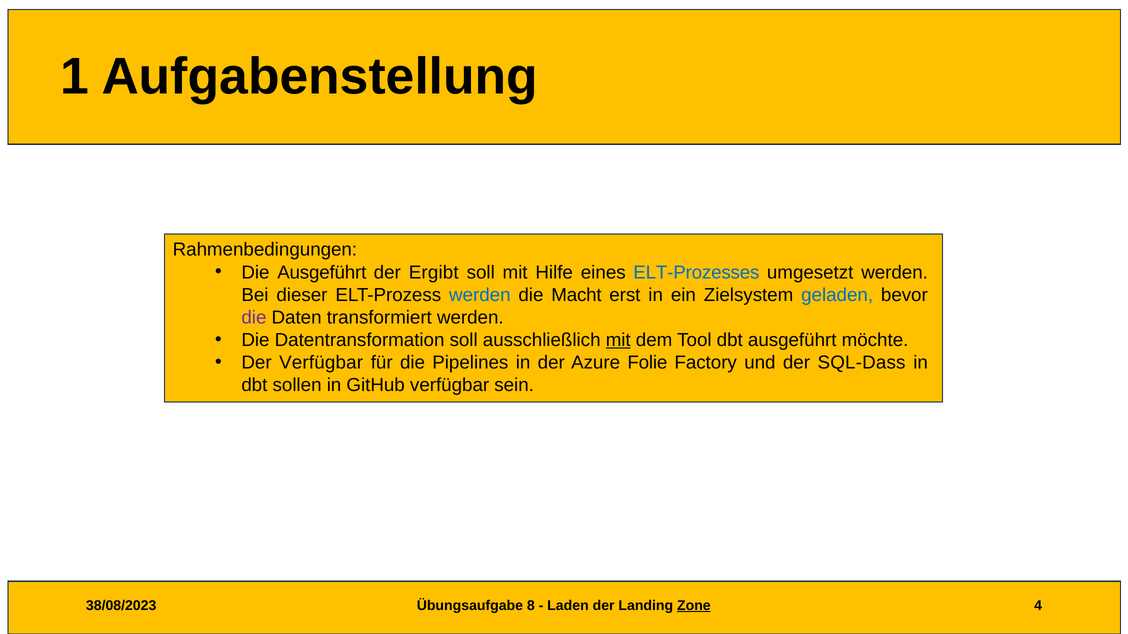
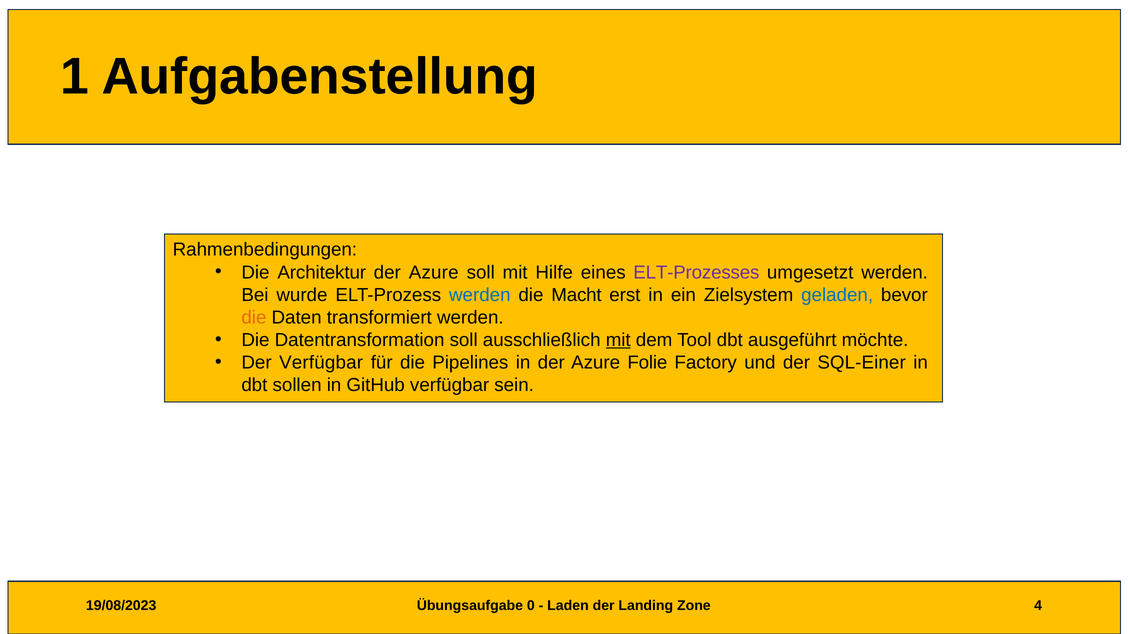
Die Ausgeführt: Ausgeführt -> Architektur (322, 273)
Ergibt: Ergibt -> Azure (434, 273)
ELT-Prozesses colour: blue -> purple (696, 273)
dieser: dieser -> wurde (302, 295)
die colour: purple -> orange (254, 318)
SQL-Dass: SQL-Dass -> SQL-Einer (862, 363)
38/08/2023: 38/08/2023 -> 19/08/2023 (121, 606)
8: 8 -> 0 (531, 606)
Zone underline: present -> none (694, 606)
